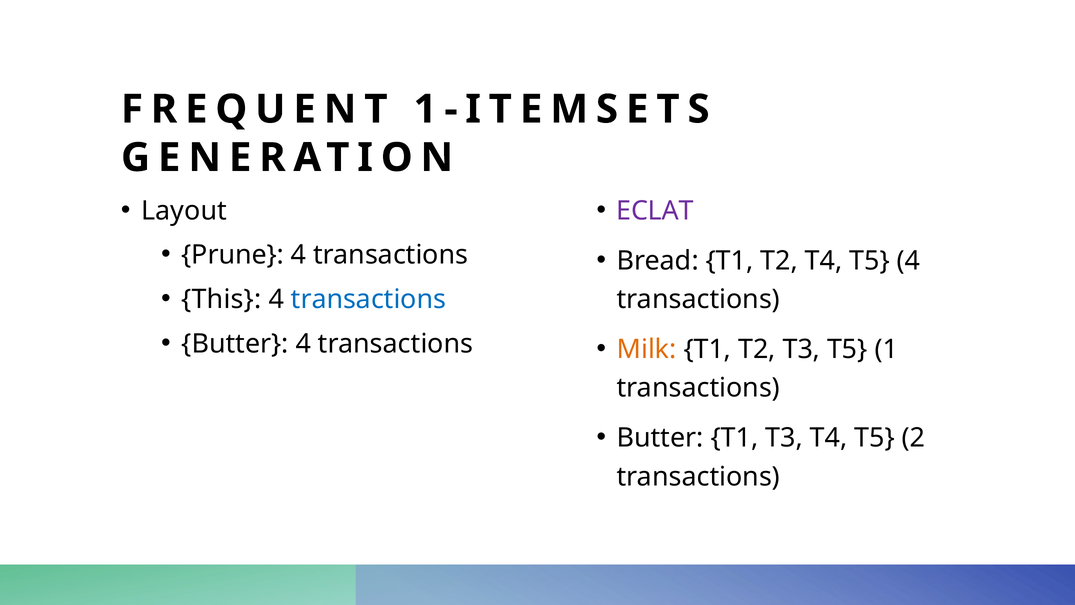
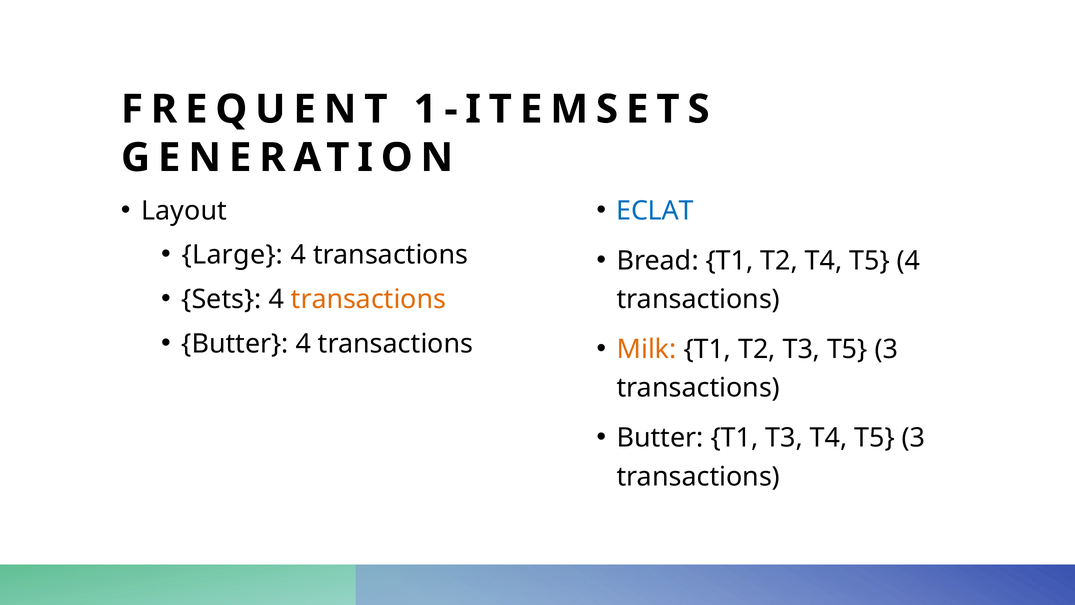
ECLAT colour: purple -> blue (655, 211)
Prune: Prune -> Large (232, 255)
This: This -> Sets (221, 299)
transactions colour: blue -> orange (368, 299)
T3 T5 1: 1 -> 3 (886, 349)
T4 T5 2: 2 -> 3 (913, 438)
